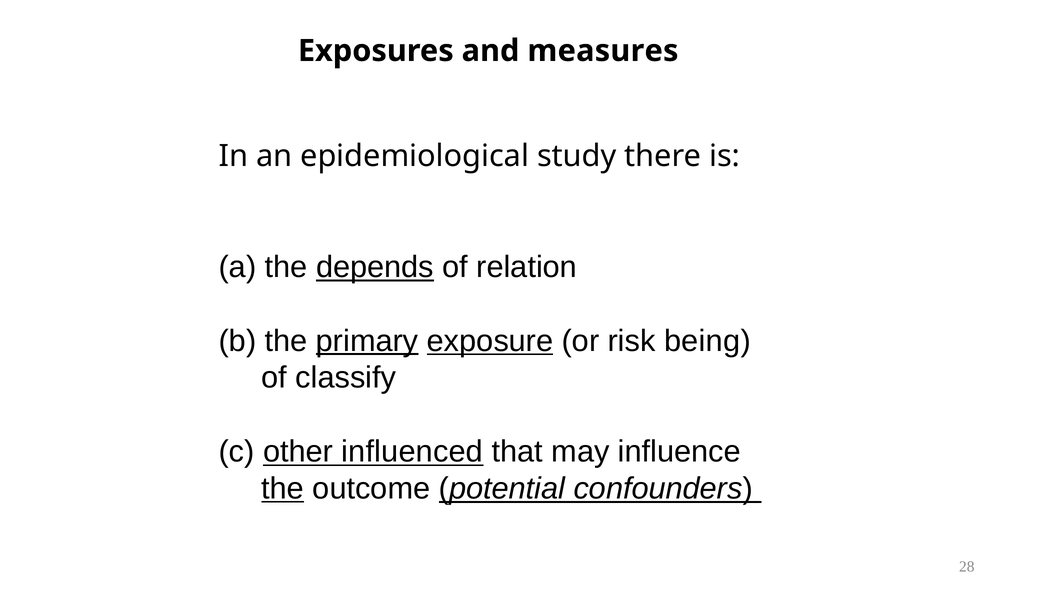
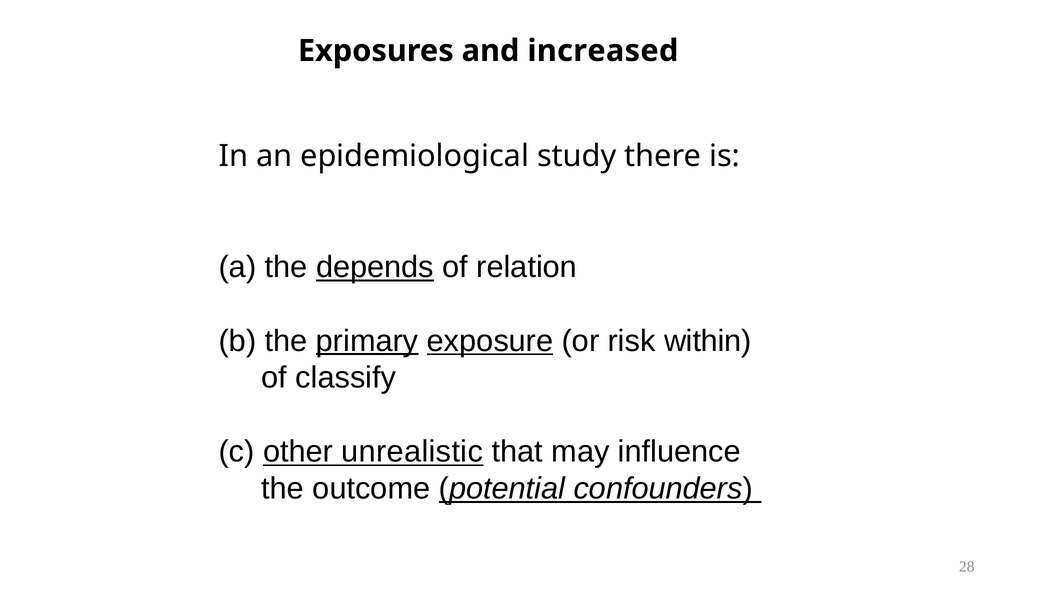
measures: measures -> increased (603, 51)
being: being -> within (708, 341)
influenced: influenced -> unrealistic (412, 452)
the underline: present -> none (283, 489)
